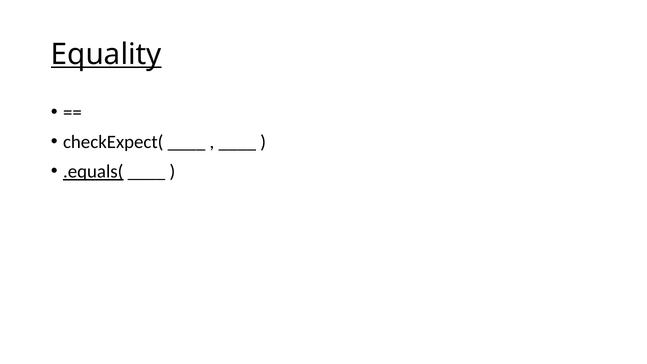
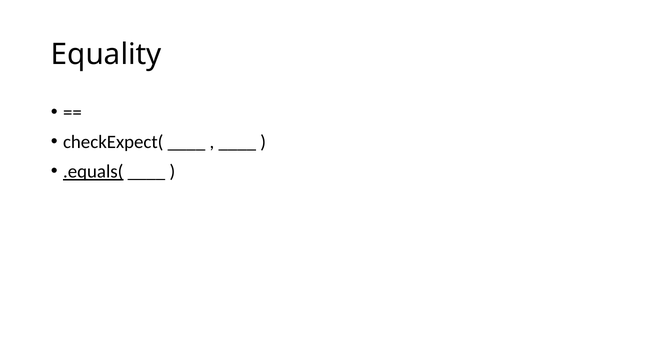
Equality underline: present -> none (106, 54)
